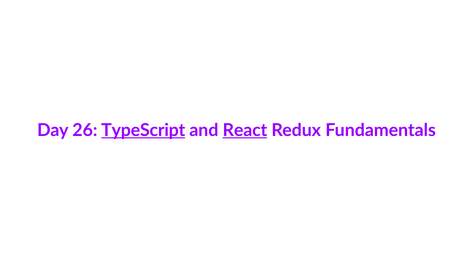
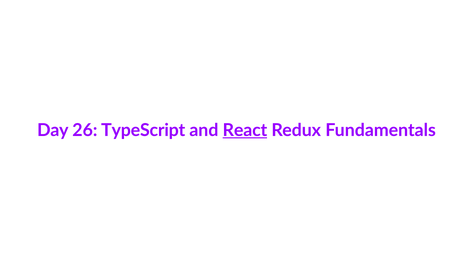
TypeScript underline: present -> none (143, 130)
